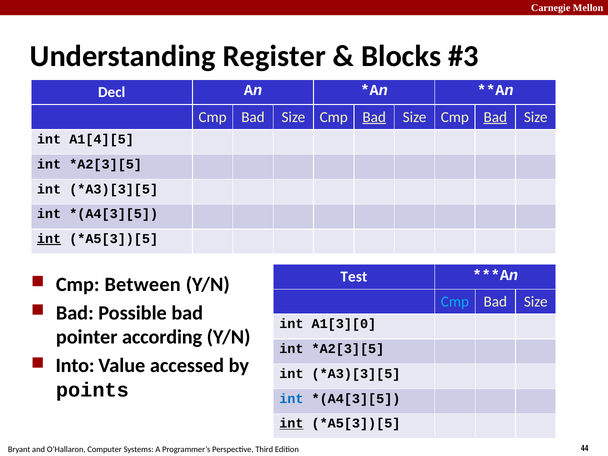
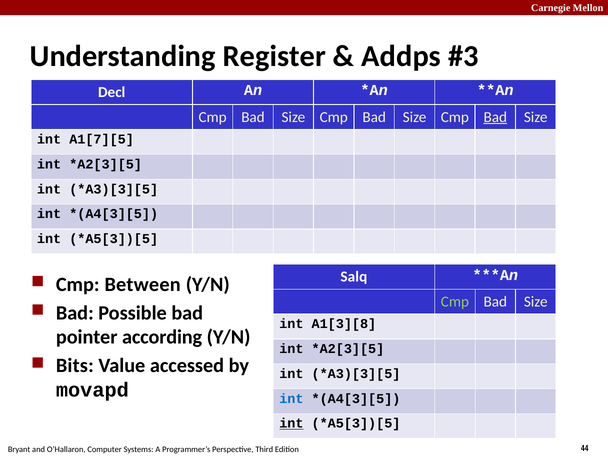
Blocks: Blocks -> Addps (401, 56)
Bad underline: present -> none (374, 117)
A1[4][5: A1[4][5 -> A1[7][5 (102, 139)
int underline: present -> none (49, 239)
Test: Test -> Salq (354, 277)
Cmp colour: light blue -> light green (455, 302)
A1[3][0: A1[3][0 -> A1[3][8 (344, 324)
Into: Into -> Bits (75, 366)
points: points -> movapd (92, 390)
